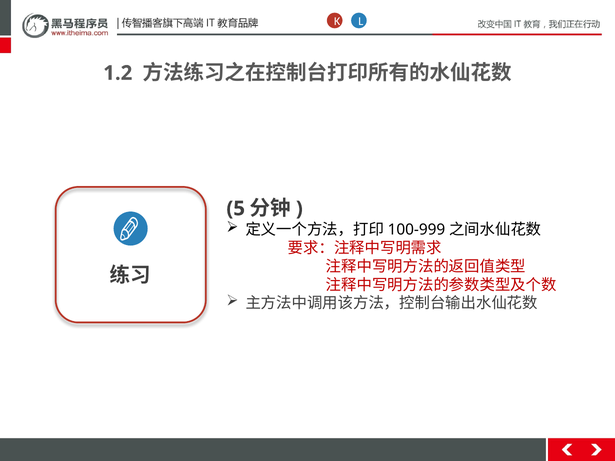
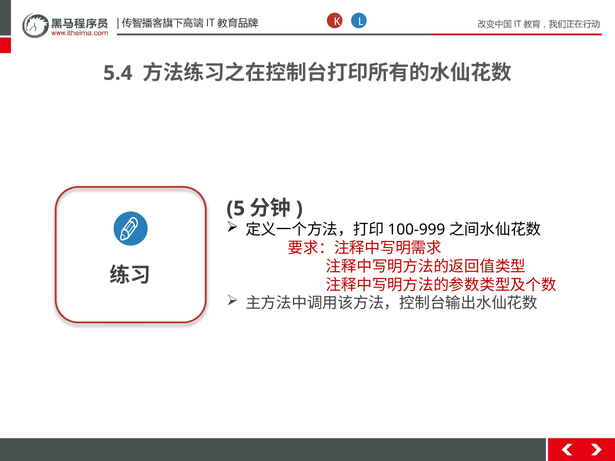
1.2: 1.2 -> 5.4 (118, 73)
